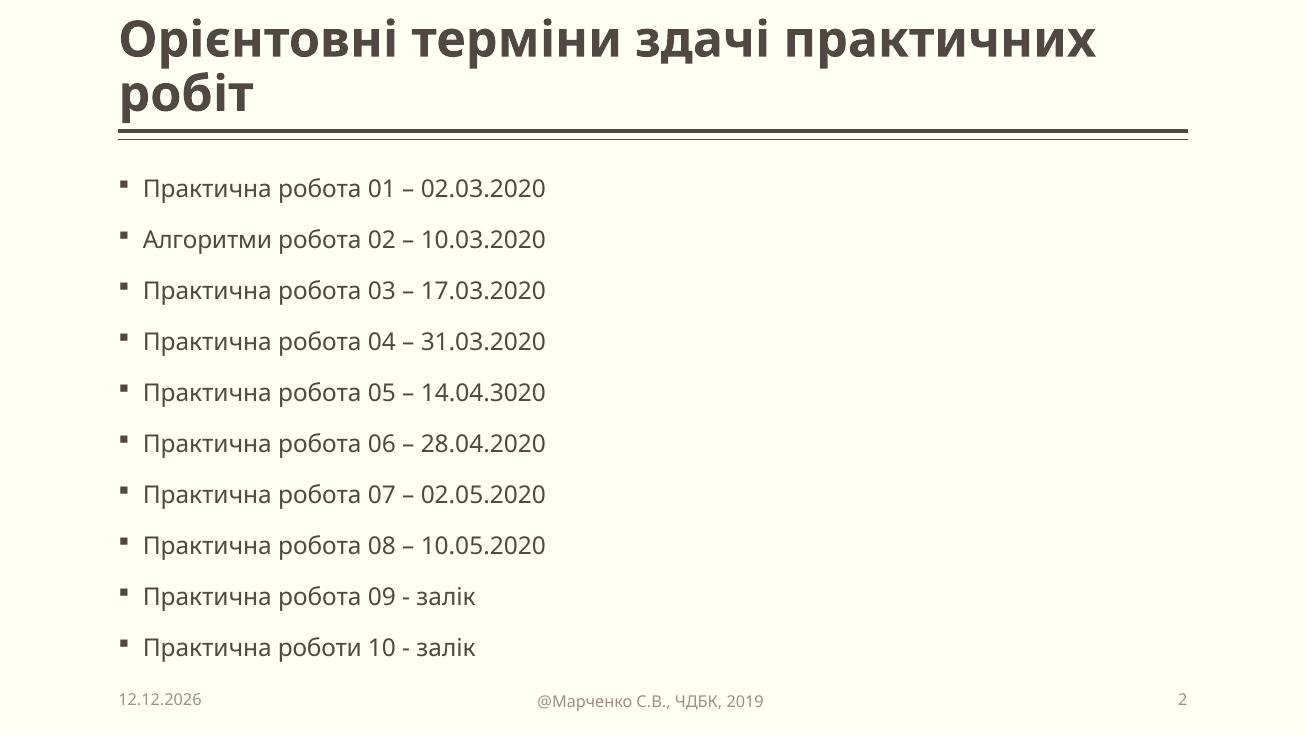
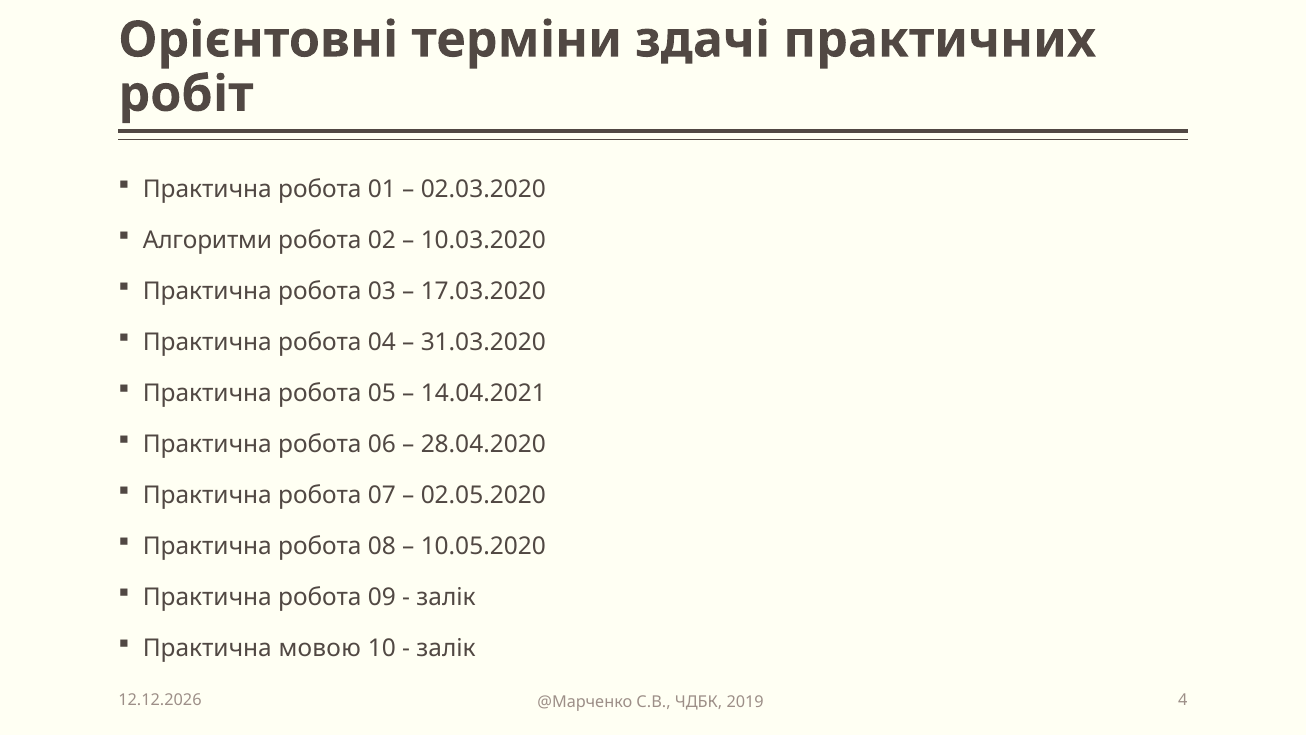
14.04.3020: 14.04.3020 -> 14.04.2021 (483, 393)
роботи: роботи -> мовою (320, 648)
2: 2 -> 4 (1183, 700)
